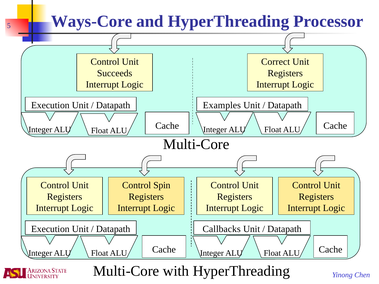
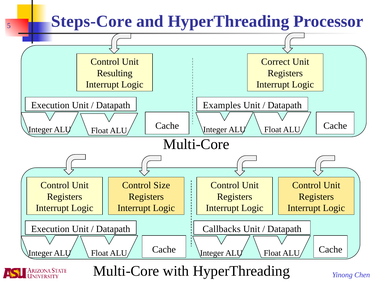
Ways-Core: Ways-Core -> Steps-Core (92, 21)
Succeeds: Succeeds -> Resulting (115, 73)
Spin: Spin -> Size (162, 186)
